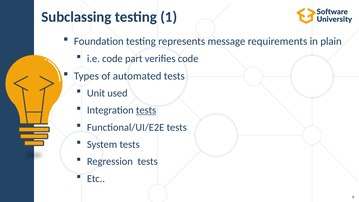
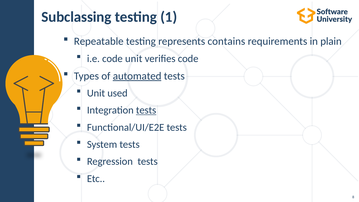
Foundation: Foundation -> Repeatable (99, 41)
message: message -> contains (226, 41)
code part: part -> unit (134, 59)
automated underline: none -> present (137, 76)
